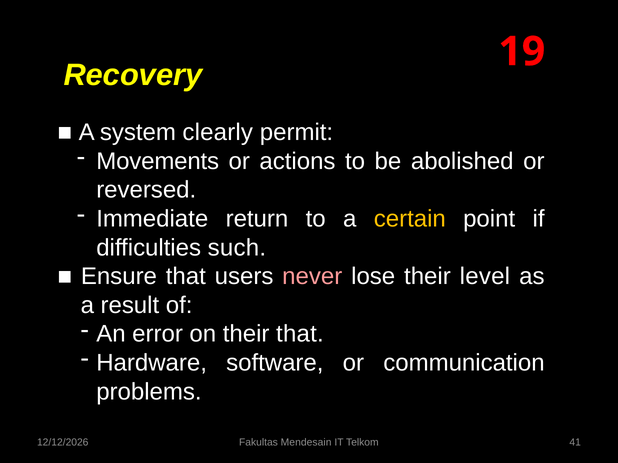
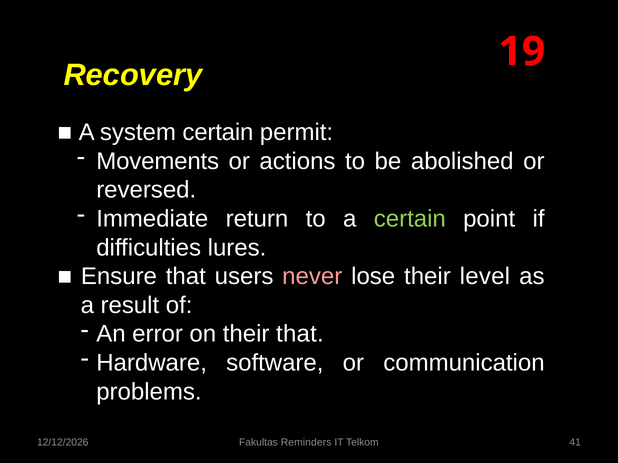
system clearly: clearly -> certain (218, 132)
certain colour: yellow -> light green (410, 219)
such: such -> lures (237, 248)
Mendesain: Mendesain -> Reminders (306, 443)
